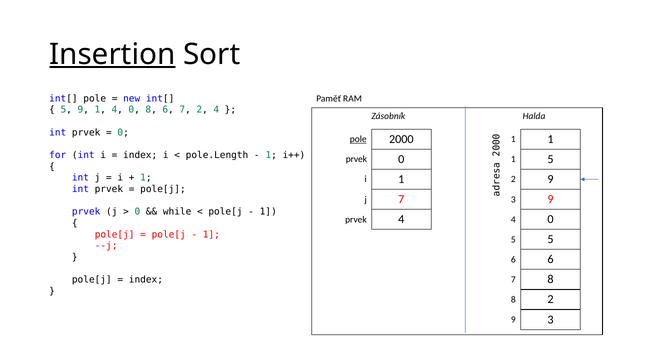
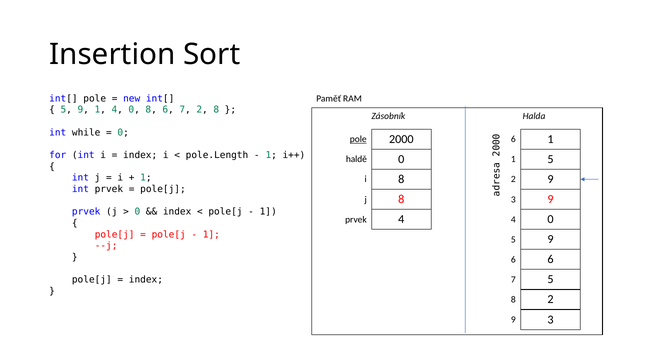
Insertion underline: present -> none (112, 54)
2 4: 4 -> 8 (216, 110)
prvek: prvek -> while (86, 132)
0 1: 1 -> 6 (513, 139)
prvek: prvek -> haldě (356, 159)
i 1: 1 -> 8 (401, 179)
j 7: 7 -> 8 (401, 199)
while: while -> index (177, 212)
5: 5 -> 9 (551, 239)
7 8: 8 -> 5 (551, 279)
